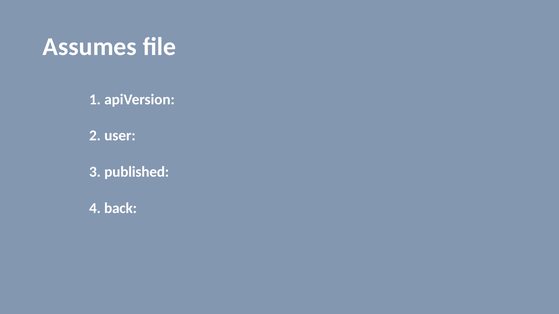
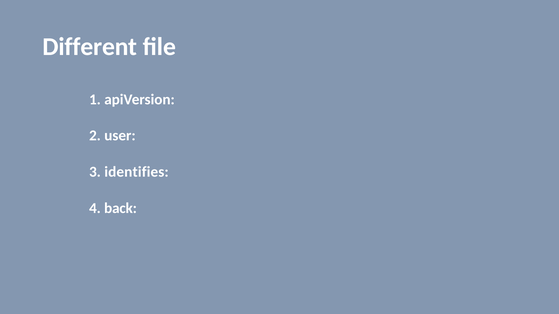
Assumes: Assumes -> Different (90, 47)
published: published -> identifies (137, 172)
